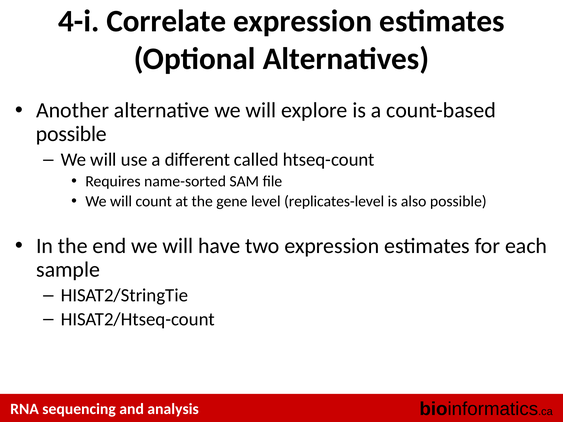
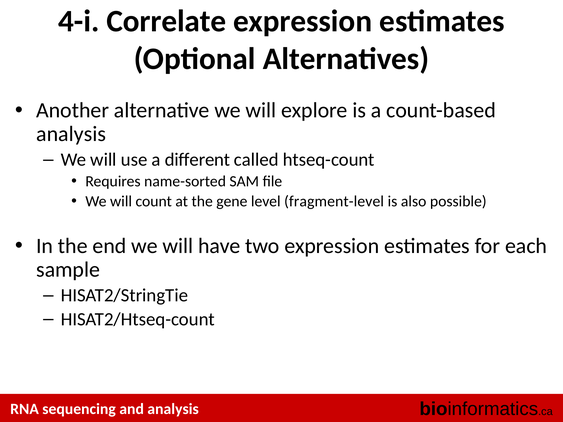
possible: possible -> analysis (71, 134)
replicates-level: replicates-level -> fragment-level (334, 201)
